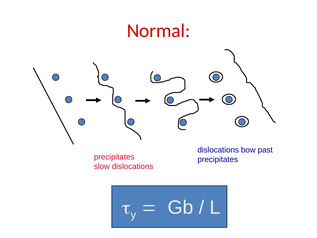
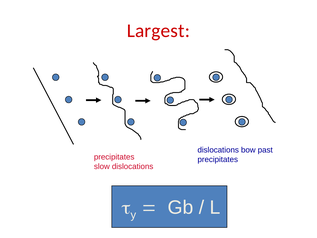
Normal: Normal -> Largest (158, 31)
